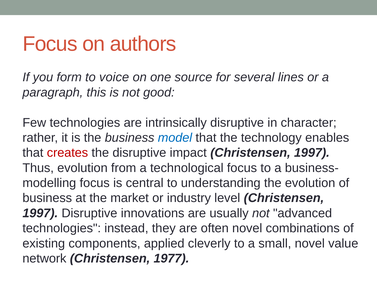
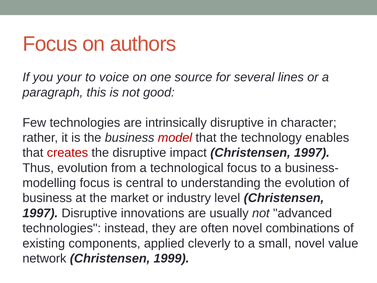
form: form -> your (69, 77)
model colour: blue -> red (175, 138)
1977: 1977 -> 1999 (171, 258)
